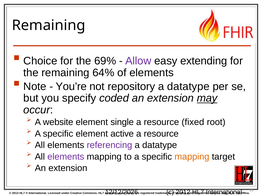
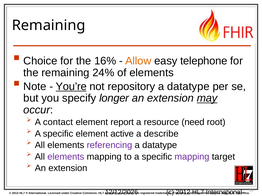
69%: 69% -> 16% (105, 61)
Allow colour: purple -> orange (138, 61)
extending: extending -> telephone (204, 61)
64%: 64% -> 24% (103, 73)
You’re underline: none -> present (71, 87)
coded: coded -> longer (114, 98)
website: website -> contact (58, 122)
single: single -> report (122, 122)
fixed: fixed -> need (193, 122)
resource: resource -> describe (161, 134)
mapping colour: orange -> purple (192, 157)
